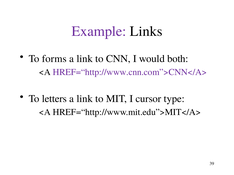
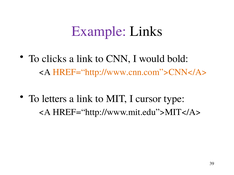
forms: forms -> clicks (54, 59)
both: both -> bold (178, 59)
HREF=“http://www.cnn.com”>CNN</A> colour: purple -> orange (130, 72)
